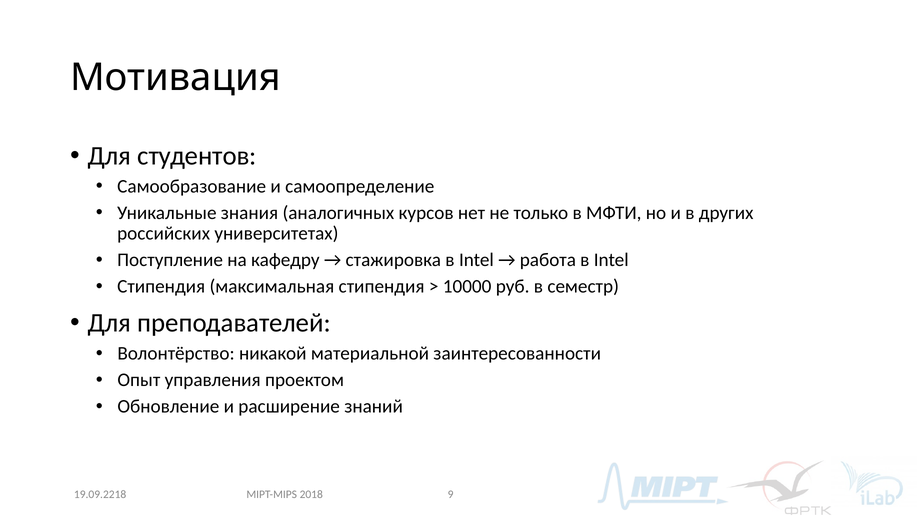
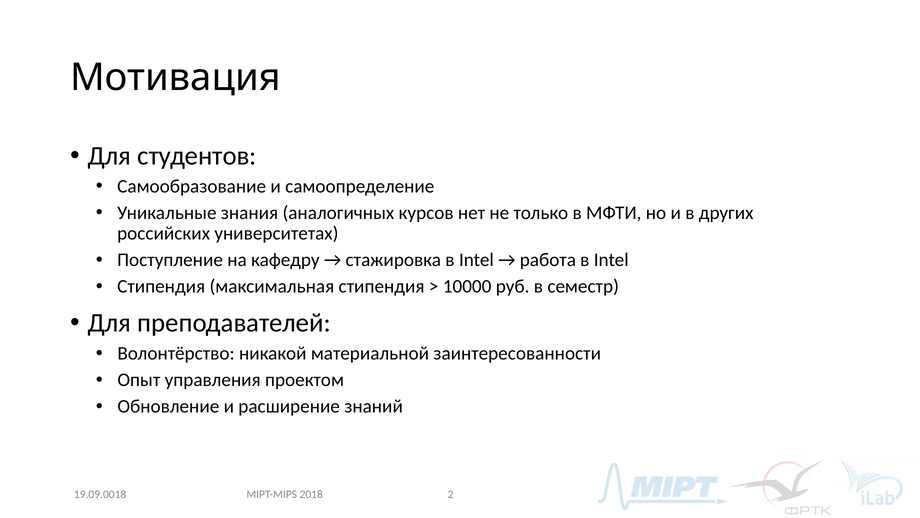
9: 9 -> 2 (451, 494)
19.09.2218: 19.09.2218 -> 19.09.0018 (100, 494)
